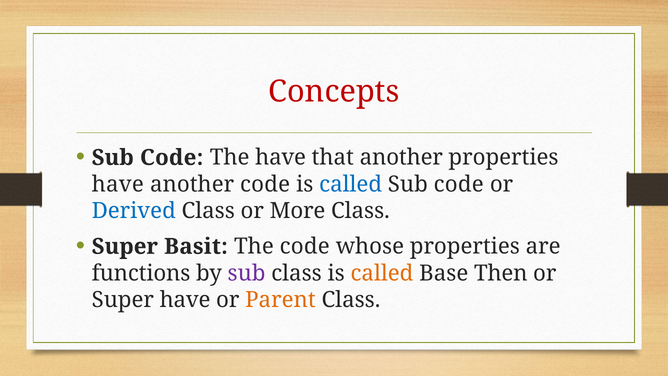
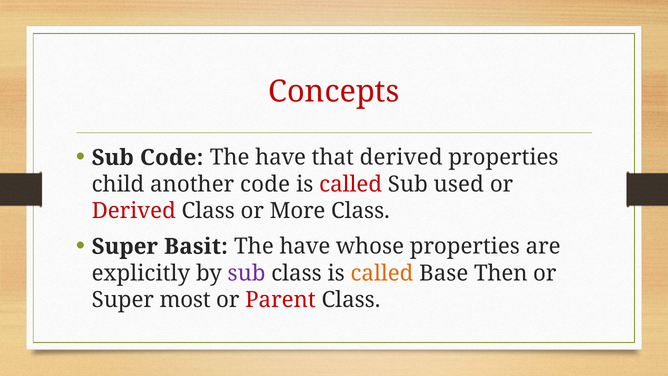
that another: another -> derived (401, 158)
have: have -> child (118, 184)
called colour: blue -> red (351, 184)
code: code -> used (459, 184)
Derived colour: blue -> red (134, 211)
code: code -> have (305, 246)
functions: functions -> explicitly (141, 273)
Super have: have -> most (185, 300)
Parent colour: orange -> red (280, 300)
